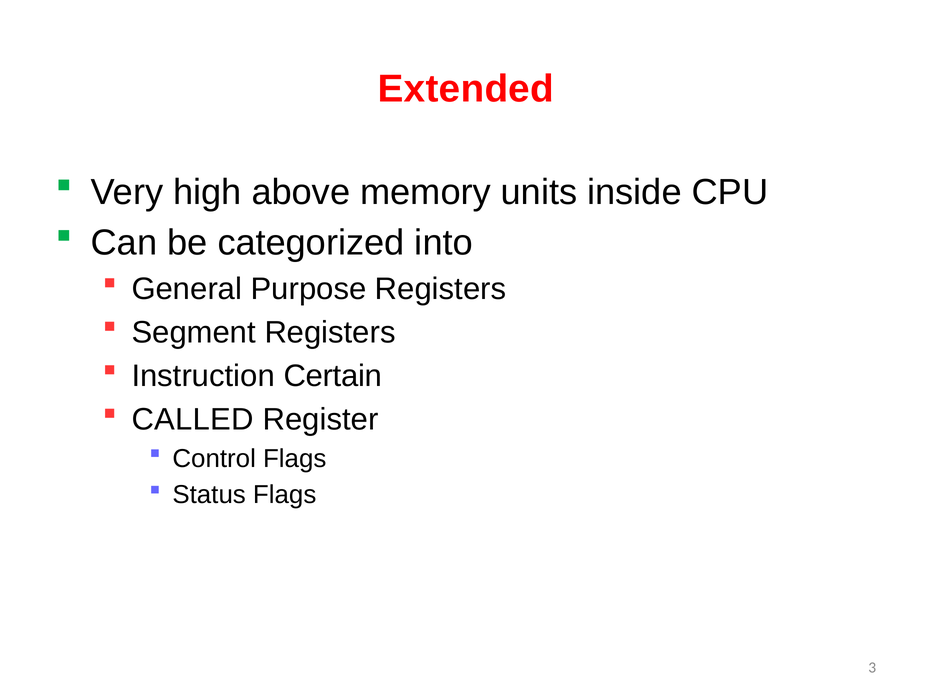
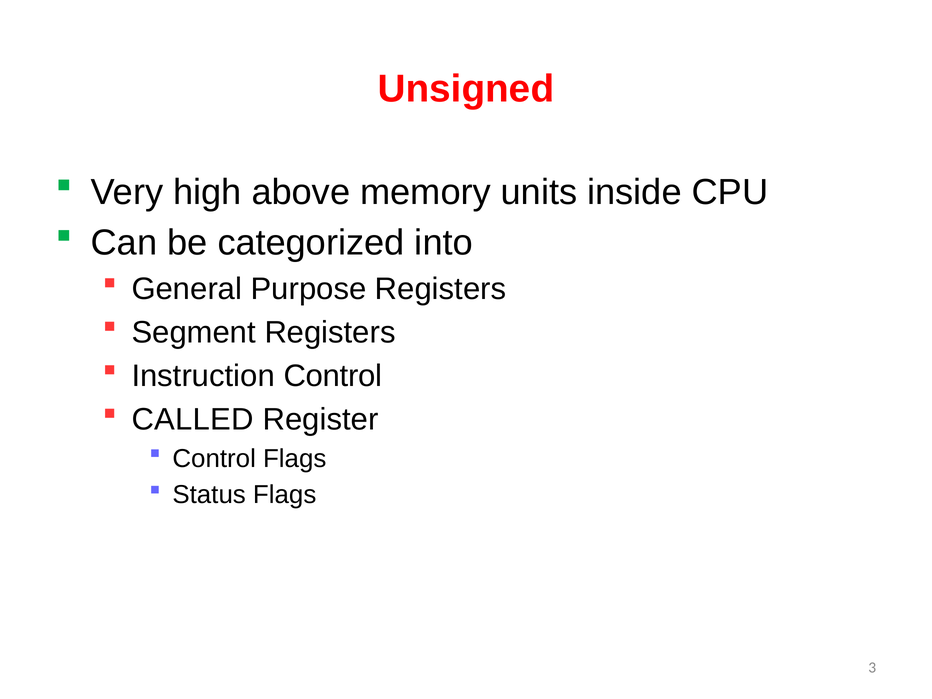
Extended: Extended -> Unsigned (466, 89)
Instruction Certain: Certain -> Control (333, 376)
